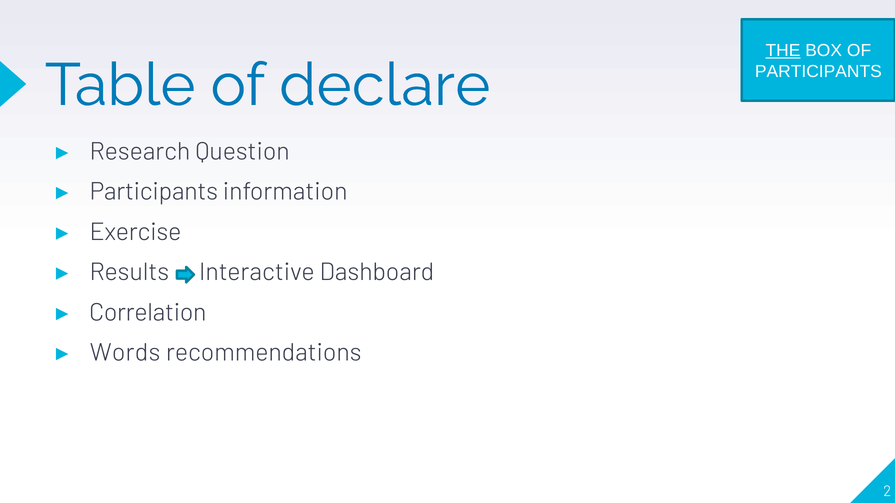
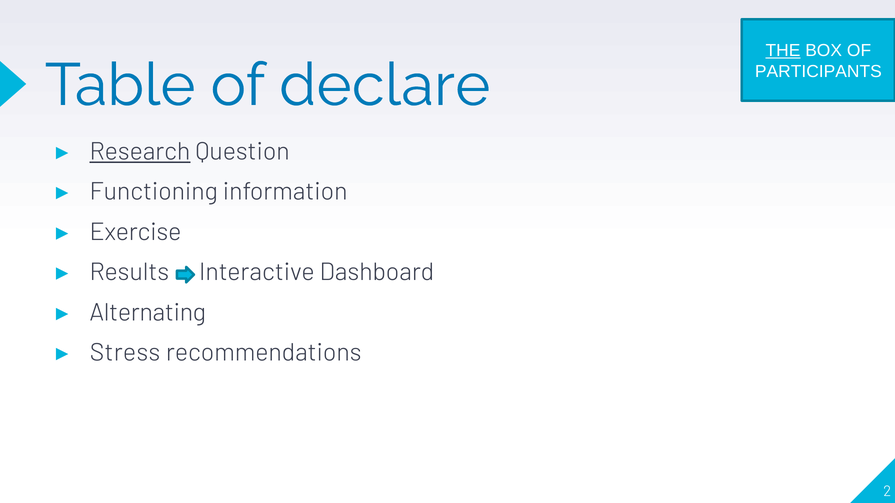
Research underline: none -> present (140, 152)
Participants: Participants -> Functioning (154, 192)
Correlation: Correlation -> Alternating (148, 313)
Words: Words -> Stress (125, 353)
